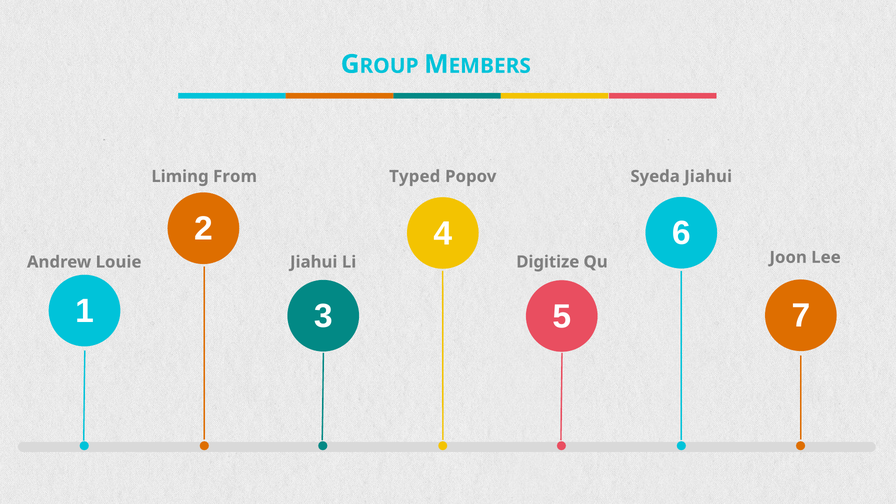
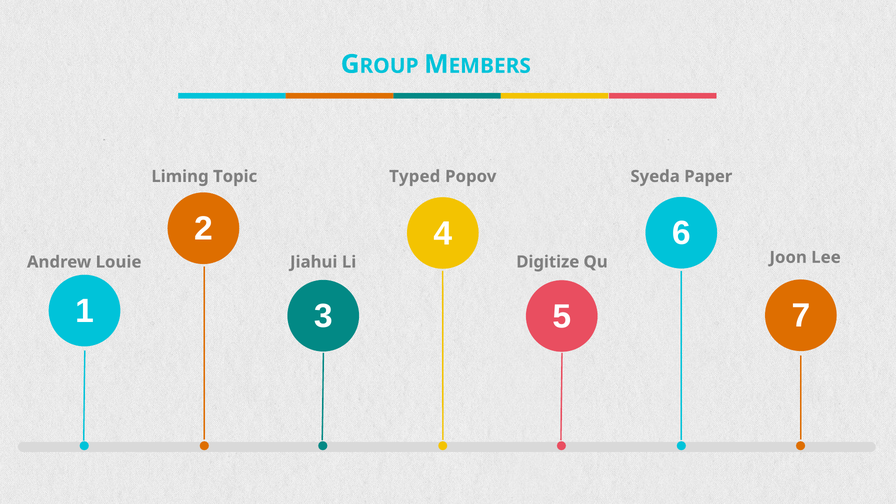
From: From -> Topic (235, 177)
Syeda Jiahui: Jiahui -> Paper (708, 177)
